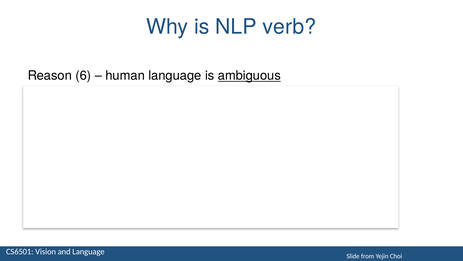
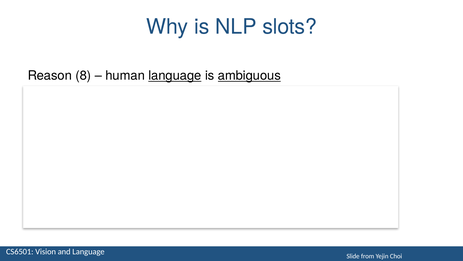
verb: verb -> slots (290, 27)
6: 6 -> 8 (83, 76)
language underline: none -> present (175, 76)
